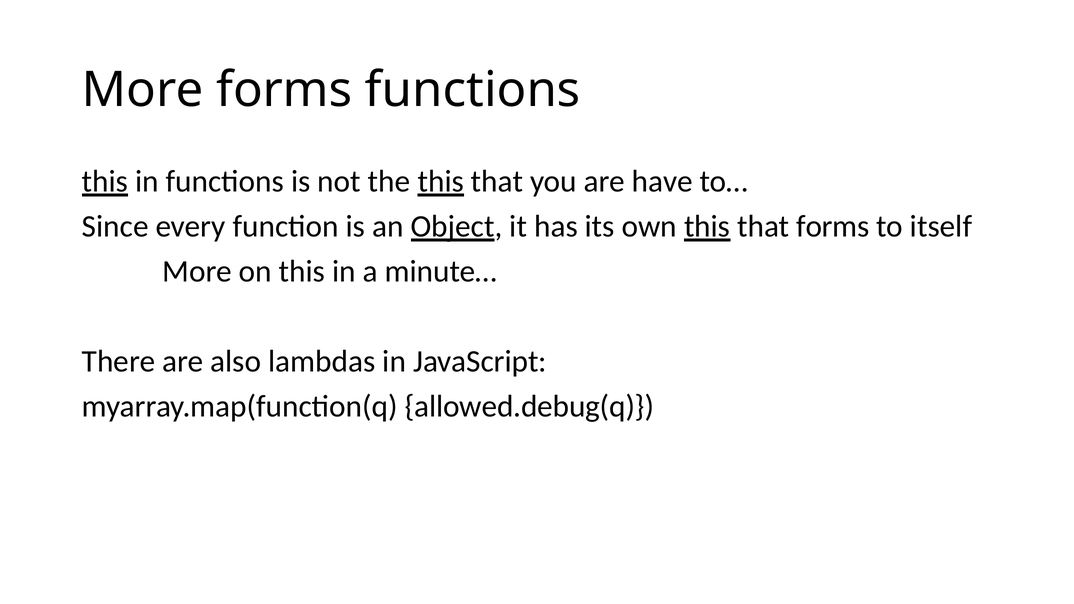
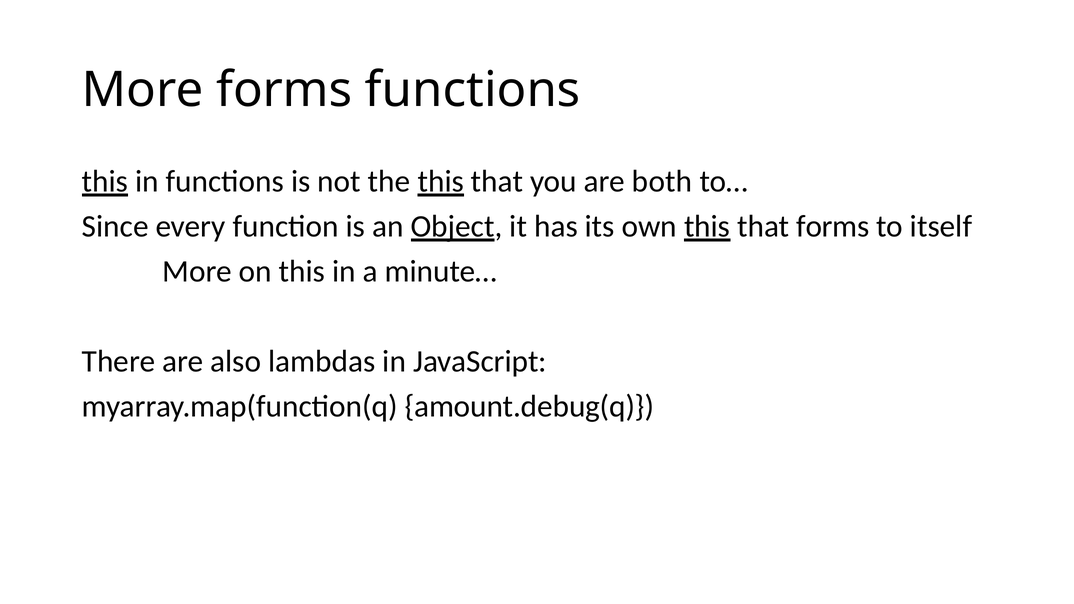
have: have -> both (662, 182)
allowed.debug(q: allowed.debug(q -> amount.debug(q (529, 407)
